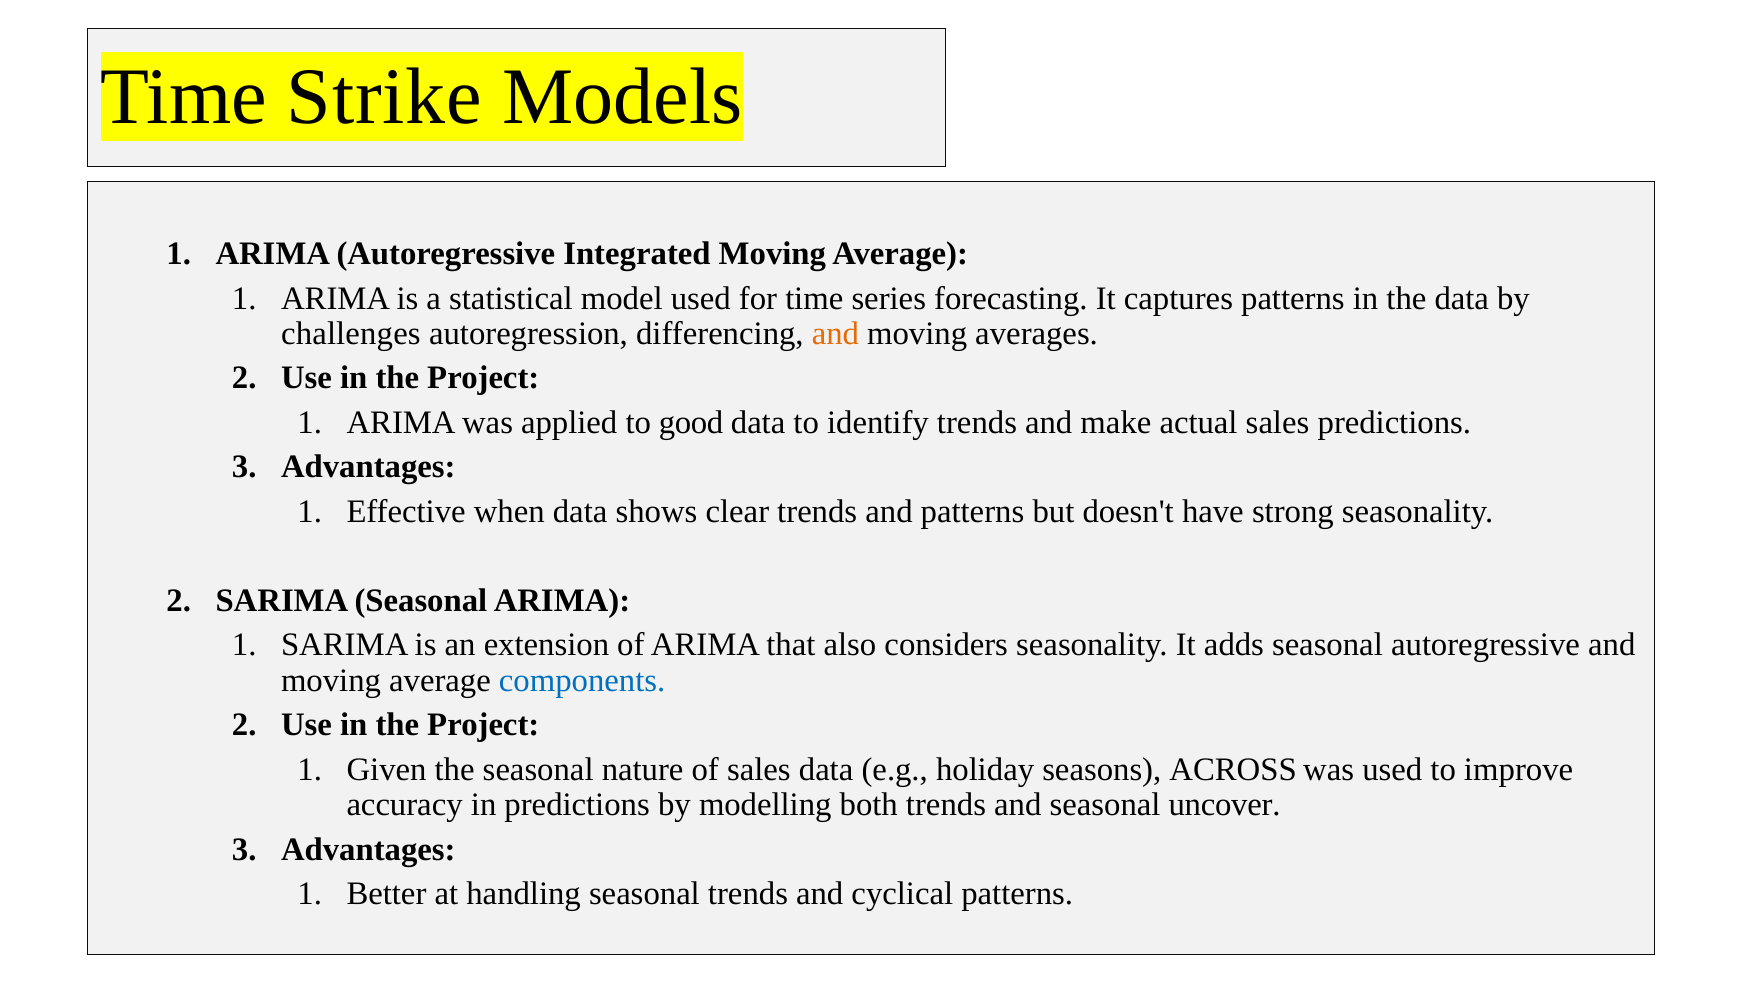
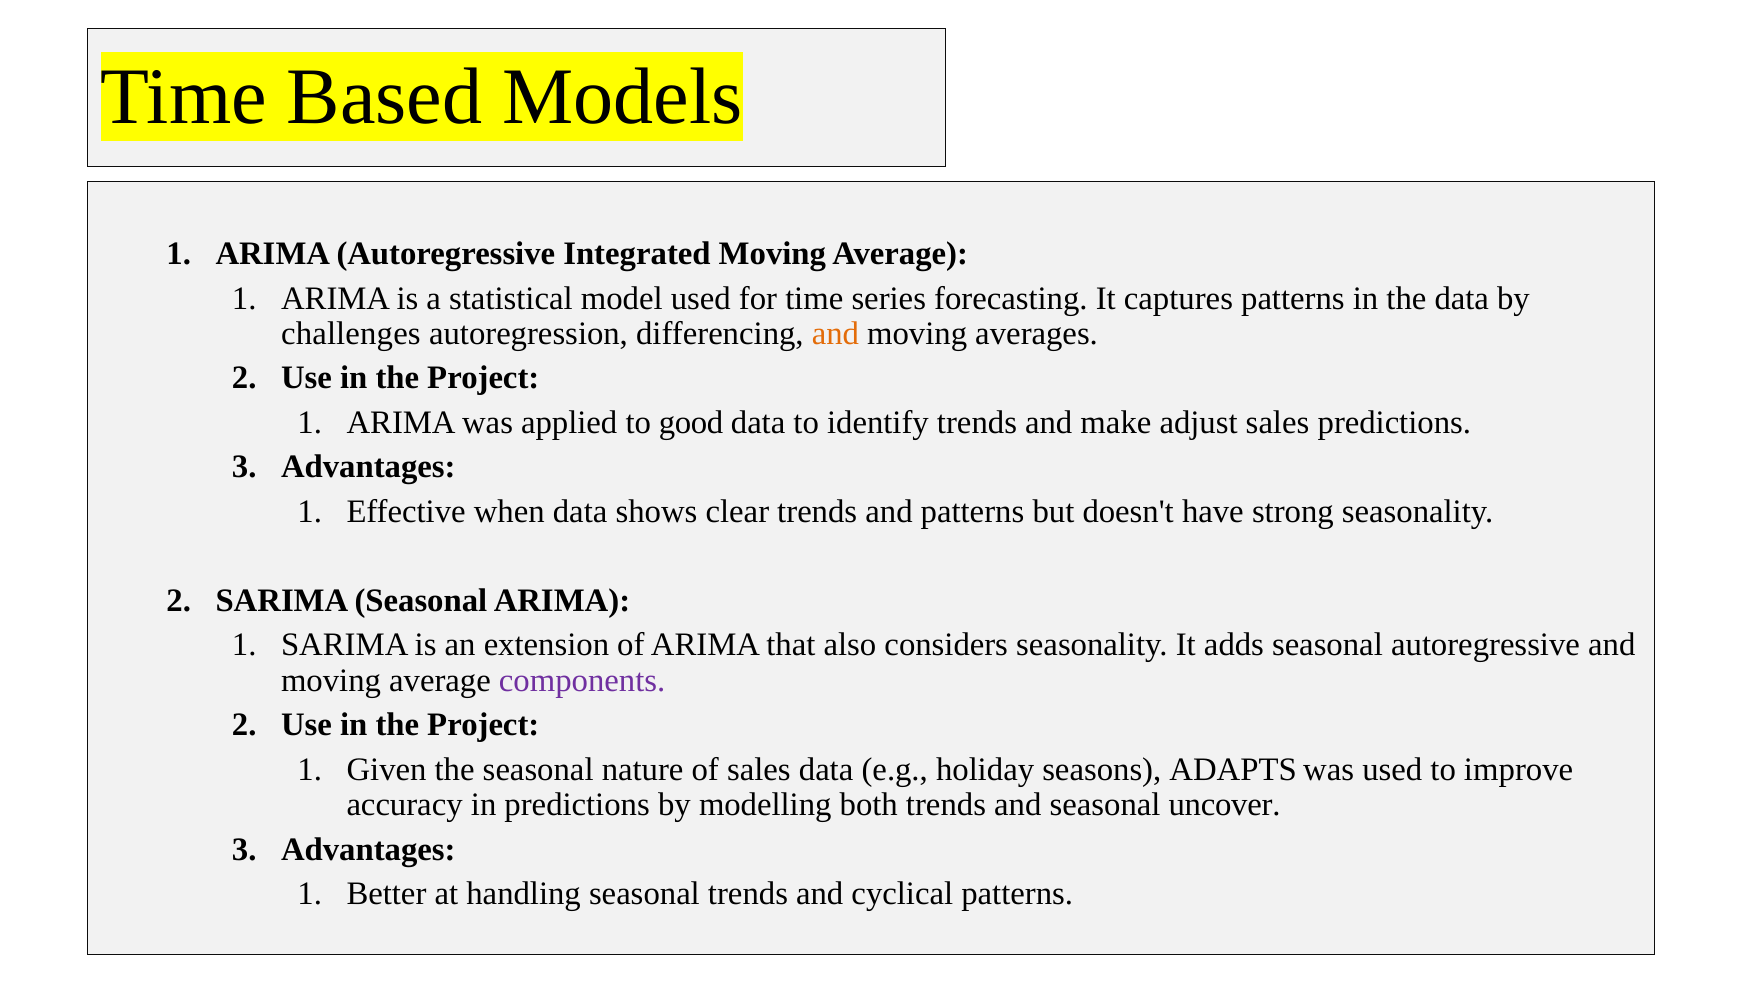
Strike: Strike -> Based (385, 97)
actual: actual -> adjust (1199, 422)
components colour: blue -> purple (582, 680)
ACROSS: ACROSS -> ADAPTS (1233, 769)
